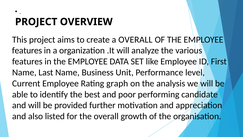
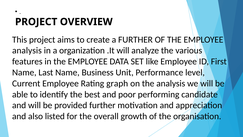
a OVERALL: OVERALL -> FURTHER (135, 40)
features: features -> analysis (27, 50)
